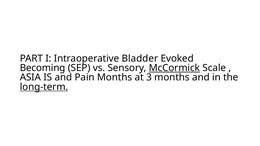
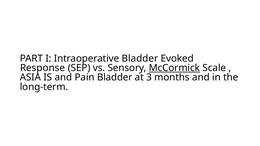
Becoming: Becoming -> Response (43, 68)
Pain Months: Months -> Bladder (115, 77)
long-term underline: present -> none (44, 87)
